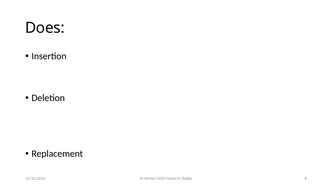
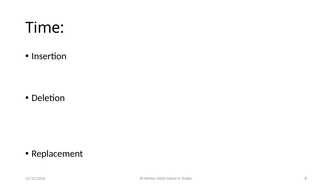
Does: Does -> Time (45, 28)
